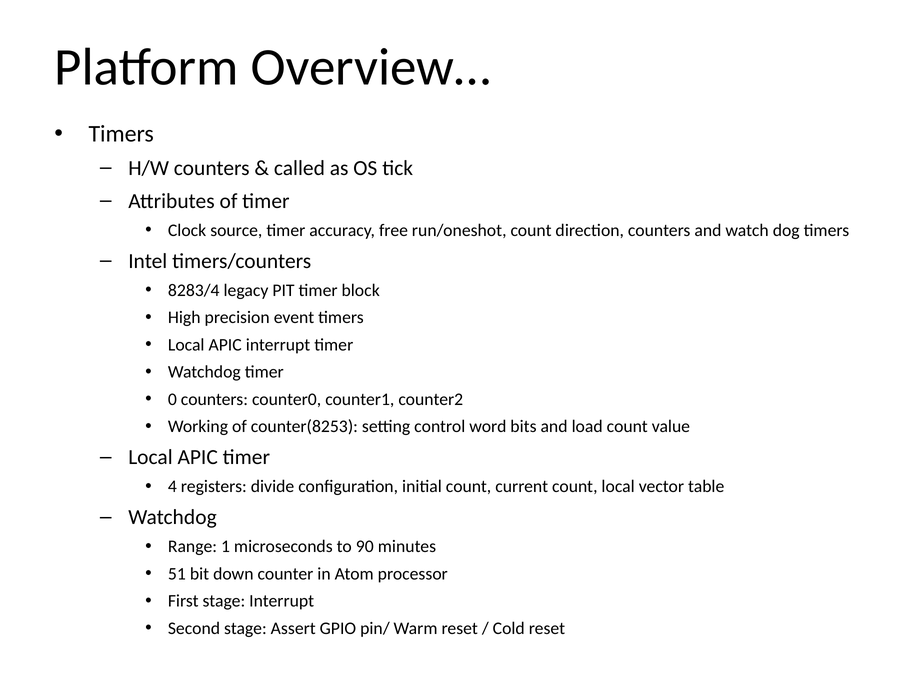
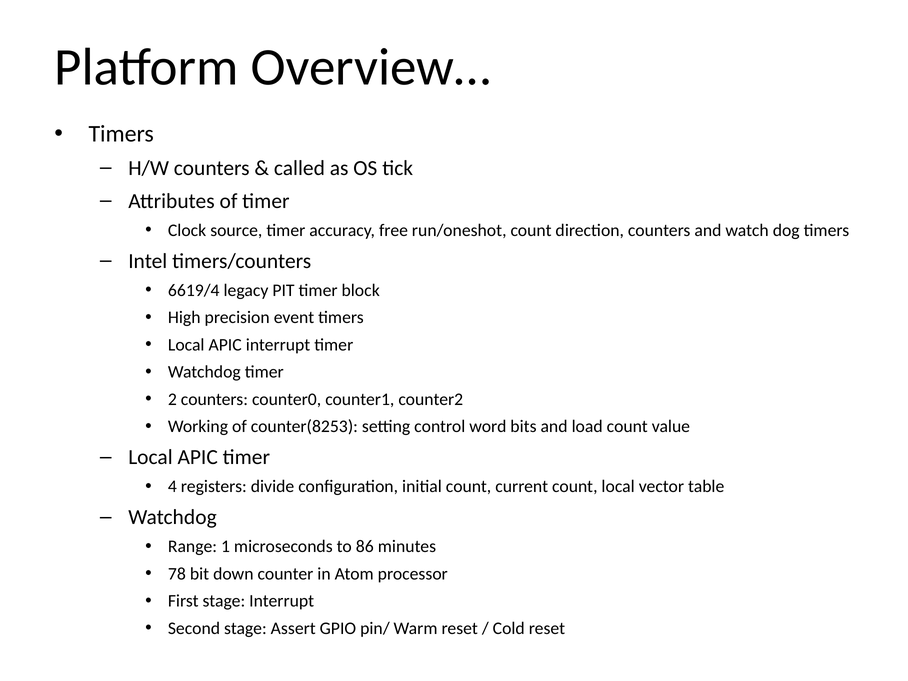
8283/4: 8283/4 -> 6619/4 (194, 290)
0: 0 -> 2 (172, 399)
90: 90 -> 86 (365, 547)
51: 51 -> 78 (177, 574)
